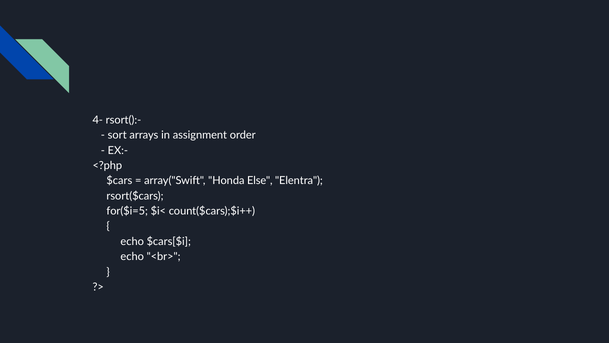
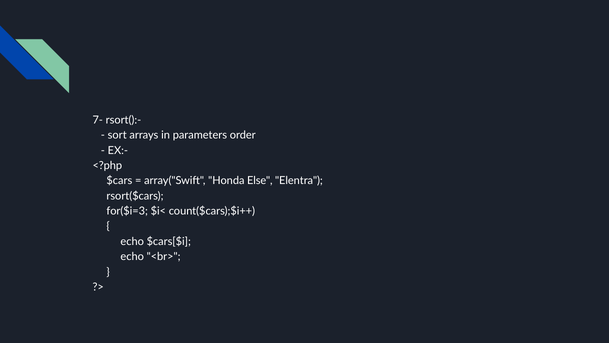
4-: 4- -> 7- (98, 120)
assignment: assignment -> parameters (200, 135)
for($i=5: for($i=5 -> for($i=3 (127, 211)
